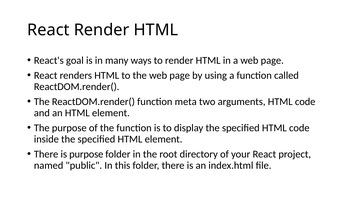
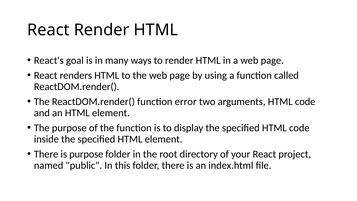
meta: meta -> error (186, 102)
